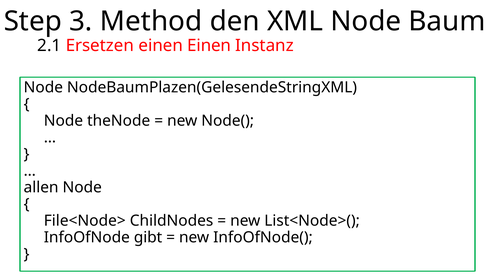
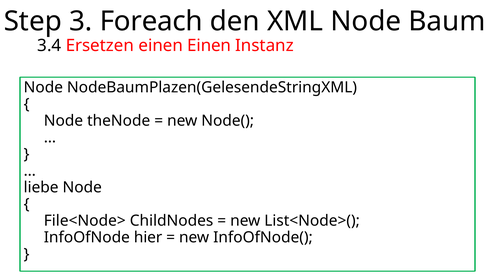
Method: Method -> Foreach (151, 21)
2.1: 2.1 -> 3.4 (49, 46)
allen: allen -> liebe (41, 188)
gibt: gibt -> hier (148, 238)
